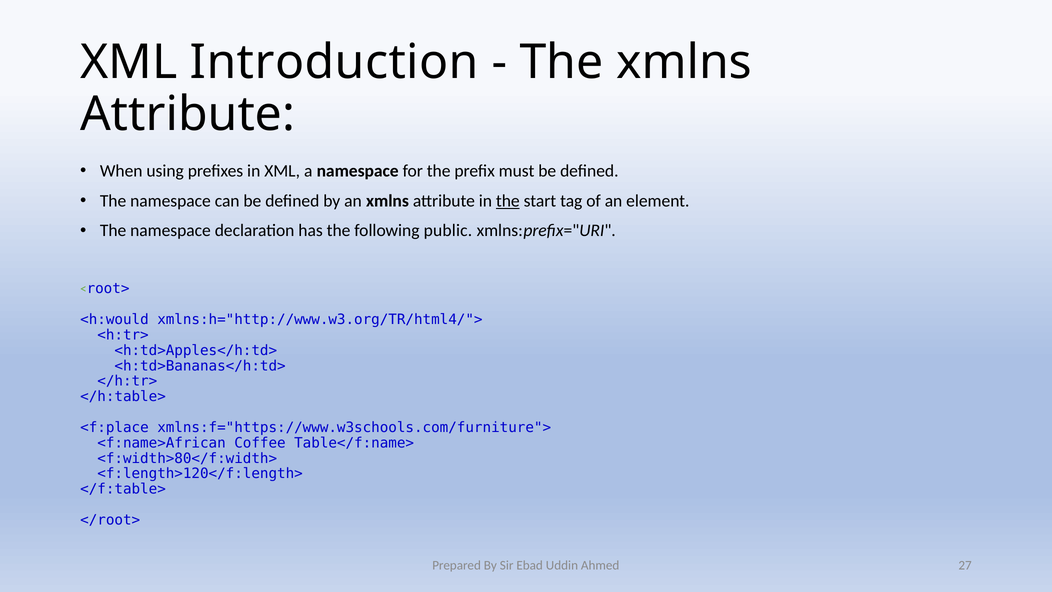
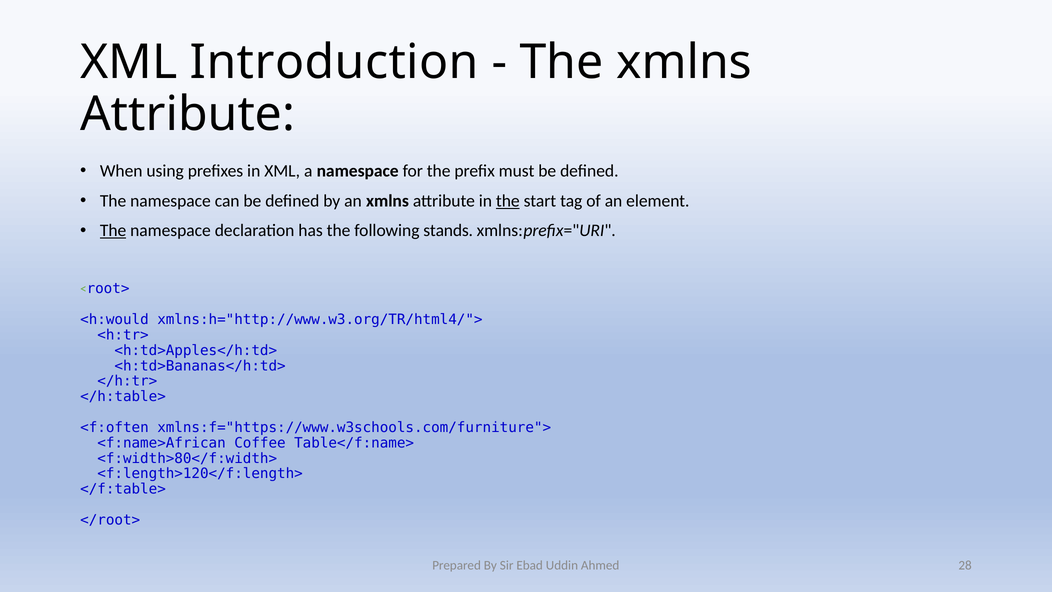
The underline: none -> present (113, 231)
public: public -> stands (448, 231)
<f:place: <f:place -> <f:often (114, 427)
27: 27 -> 28 (965, 565)
